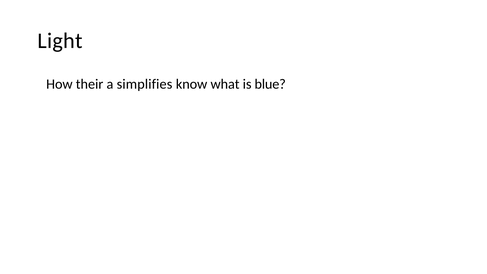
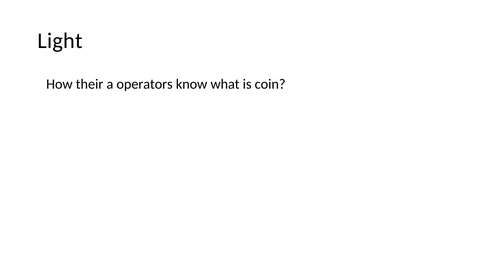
simplifies: simplifies -> operators (145, 84)
blue: blue -> coin (270, 84)
